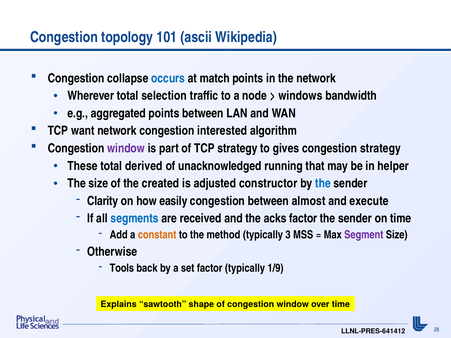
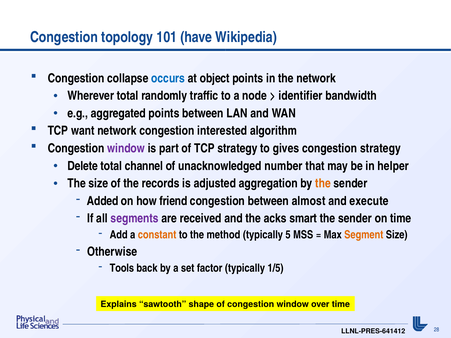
ascii: ascii -> have (196, 37)
match: match -> object (215, 78)
selection: selection -> randomly (164, 96)
windows: windows -> identifier (301, 96)
These: These -> Delete (83, 166)
derived: derived -> channel (144, 166)
running: running -> number (284, 166)
created: created -> records (161, 184)
constructor: constructor -> aggregation (268, 184)
the colour: blue -> orange (323, 184)
Clarity: Clarity -> Added (103, 201)
easily: easily -> friend (173, 201)
segments colour: blue -> purple (135, 219)
acks factor: factor -> smart (303, 219)
3: 3 -> 5 (288, 235)
Segment colour: purple -> orange (364, 235)
1/9: 1/9 -> 1/5 (276, 268)
